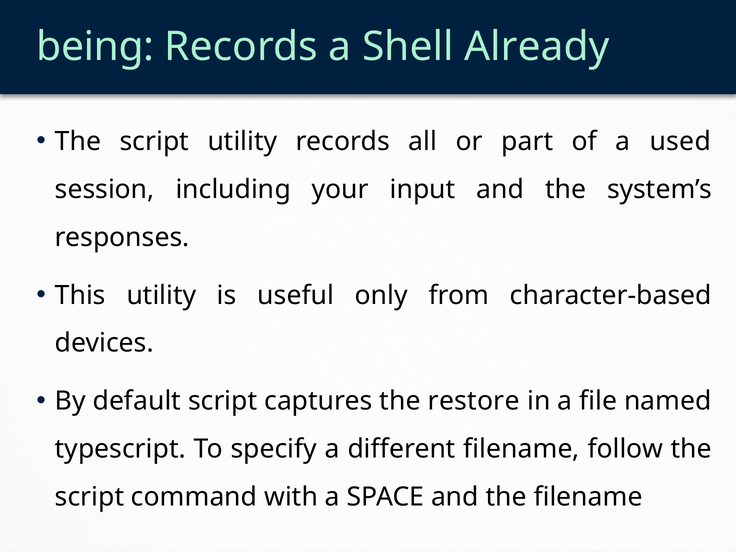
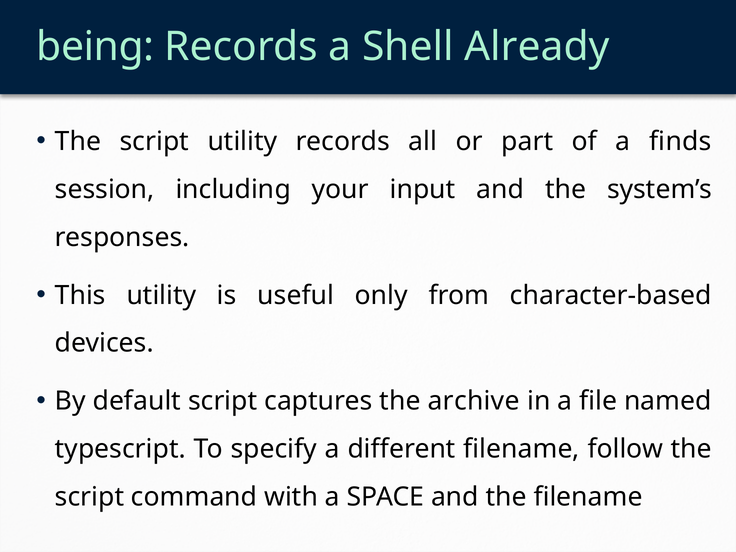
used: used -> finds (680, 142)
restore: restore -> archive (474, 401)
